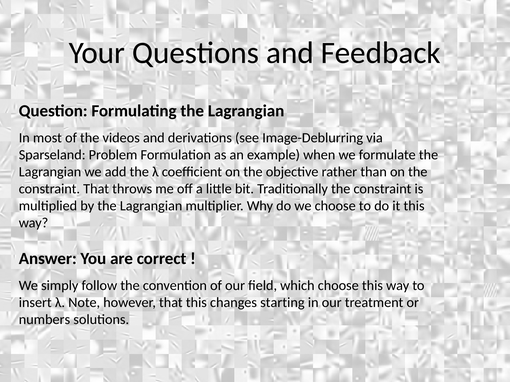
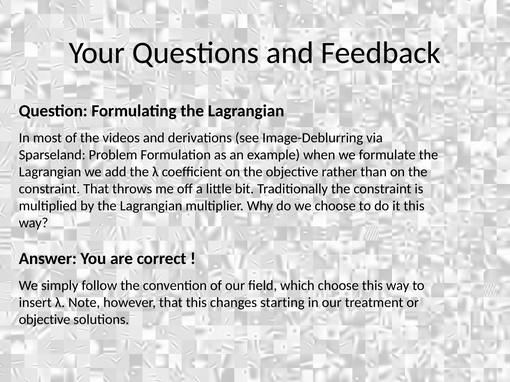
numbers: numbers -> objective (45, 320)
